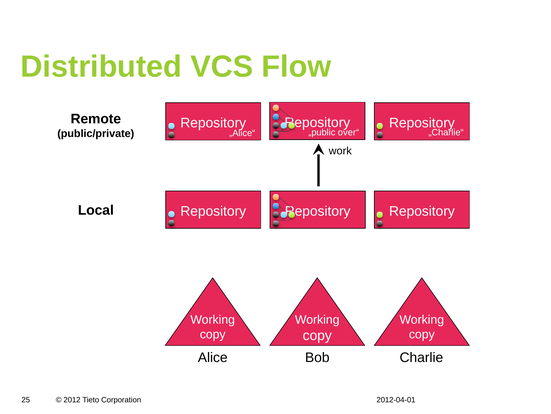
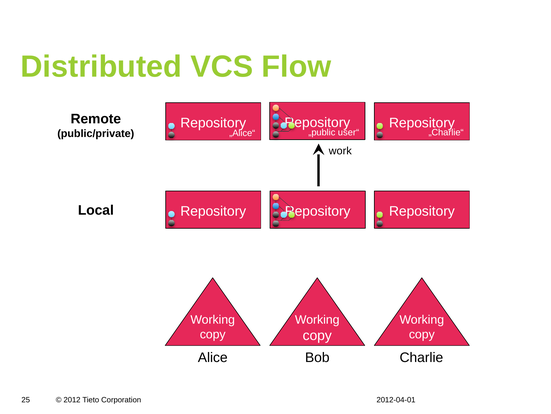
over“: over“ -> user“ (349, 132)
